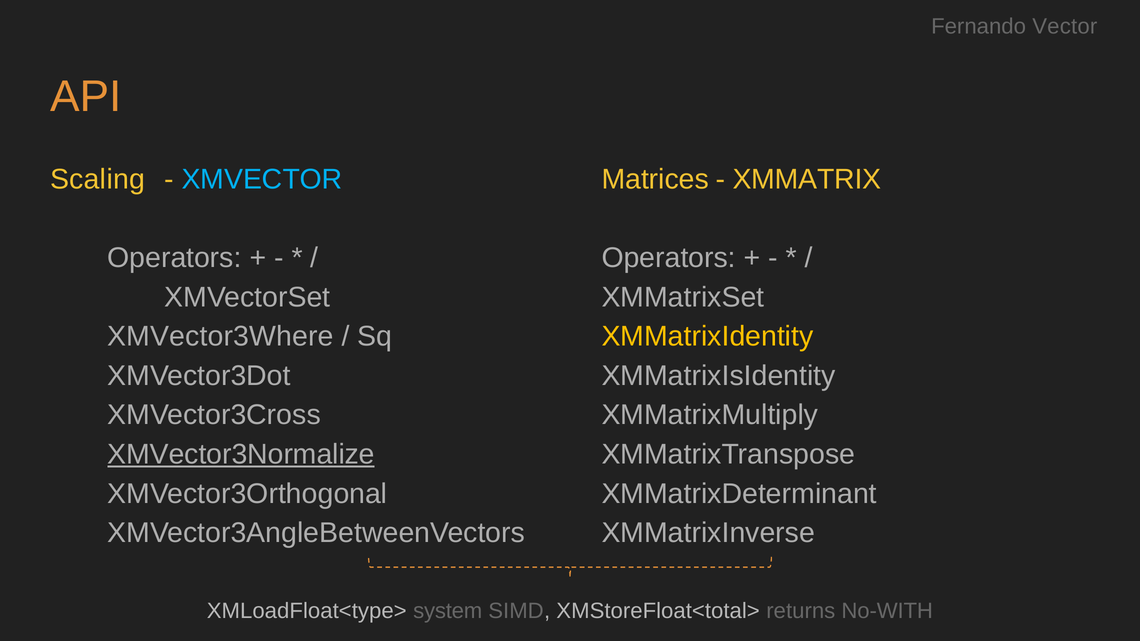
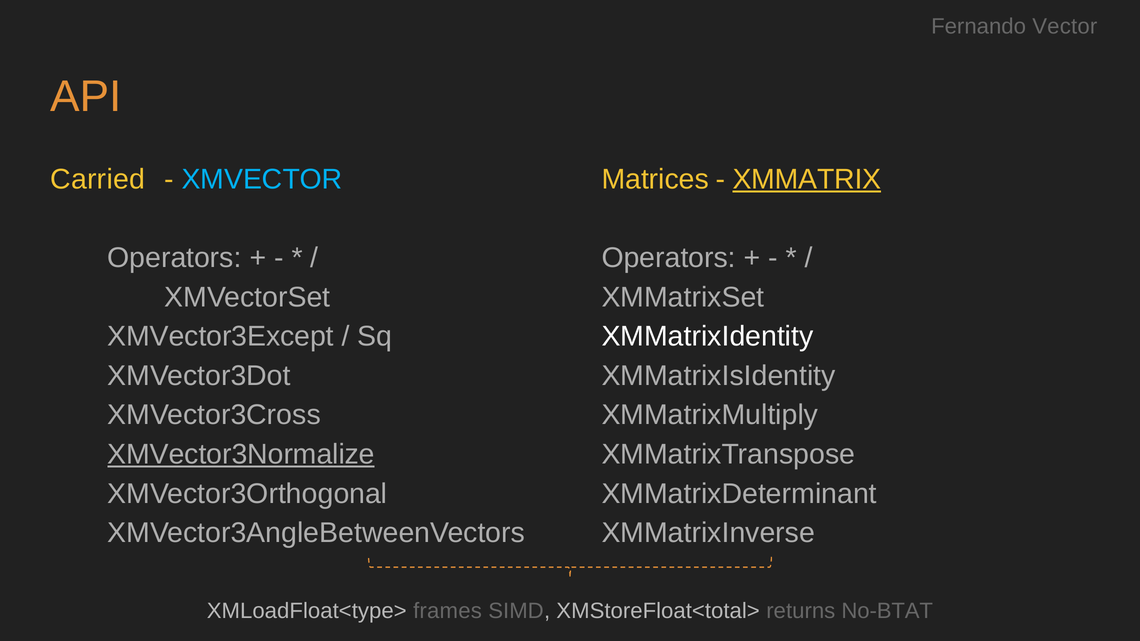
Scaling: Scaling -> Carried (98, 179)
XMMATRIX underline: none -> present (807, 179)
XMVector3Where: XMVector3Where -> XMVector3Except (221, 337)
XMMatrixIdentity colour: yellow -> white (707, 337)
system: system -> frames (448, 611)
No-WITH: No-WITH -> No-BTAT (887, 611)
